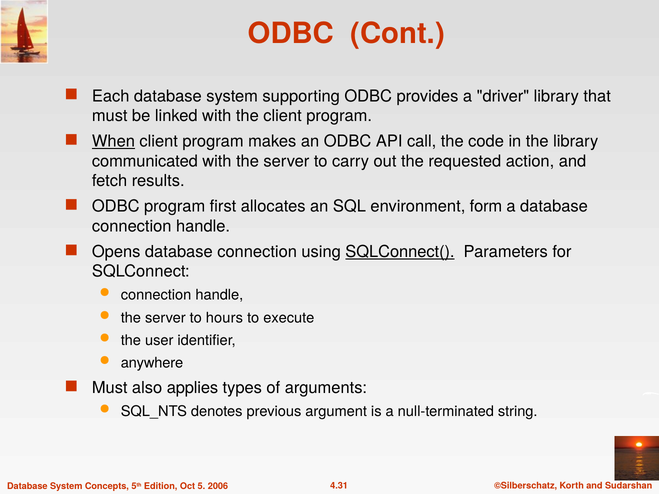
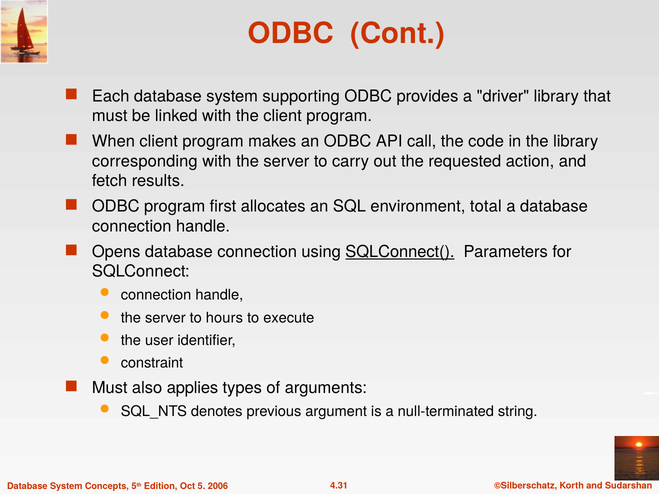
When underline: present -> none (113, 141)
communicated: communicated -> corresponding (145, 161)
form: form -> total (486, 207)
anywhere: anywhere -> constraint (152, 363)
